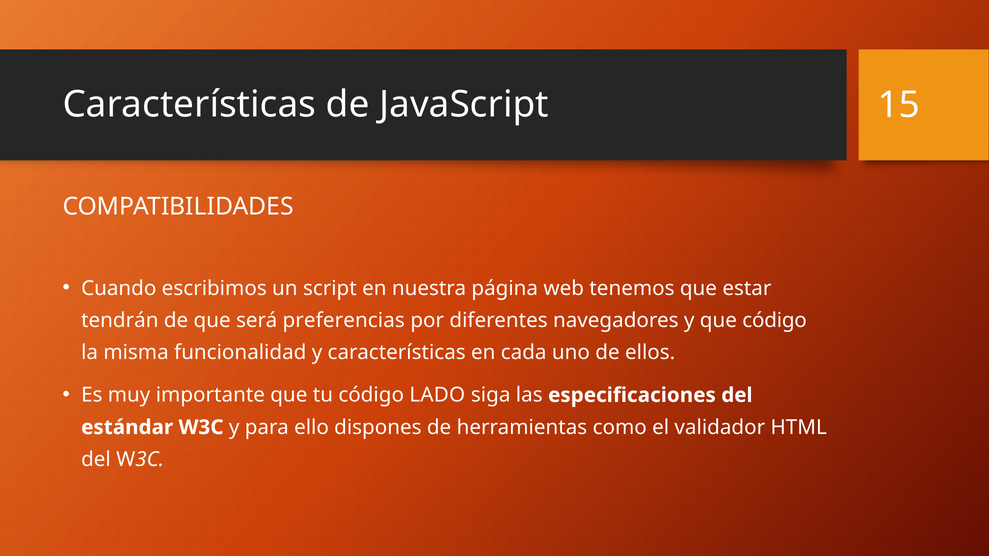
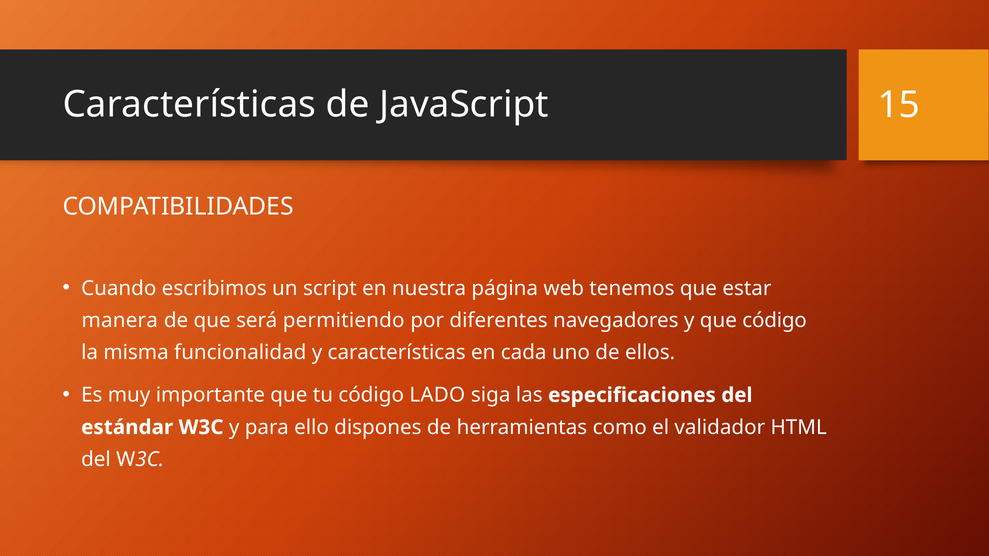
tendrán: tendrán -> manera (120, 321)
preferencias: preferencias -> permitiendo (344, 321)
